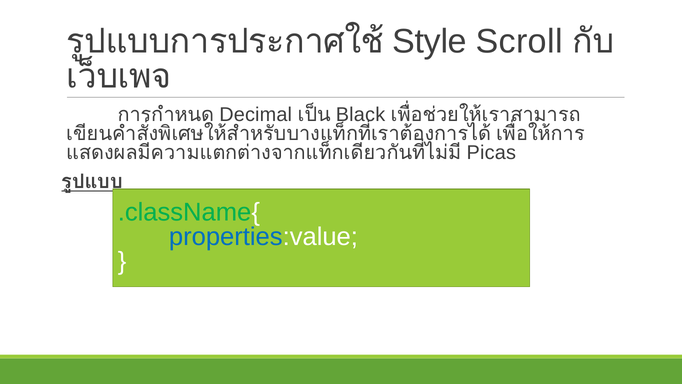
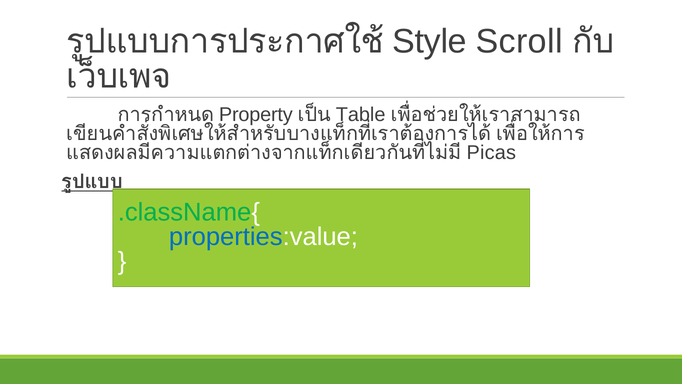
Decimal: Decimal -> Property (256, 114)
Black: Black -> Table (361, 114)
